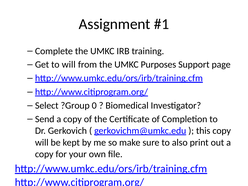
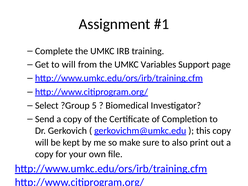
Purposes: Purposes -> Variables (158, 65)
0: 0 -> 5 (94, 106)
